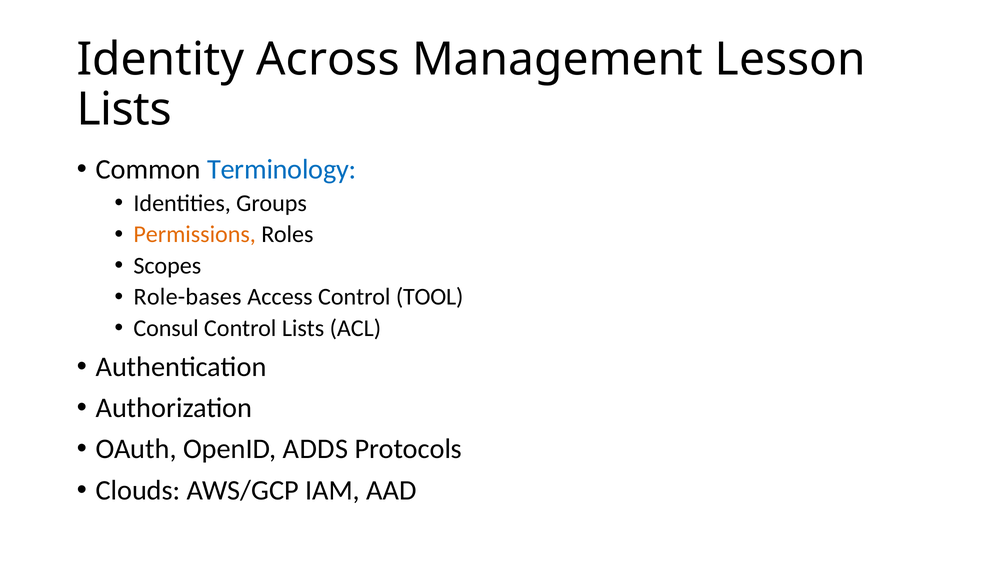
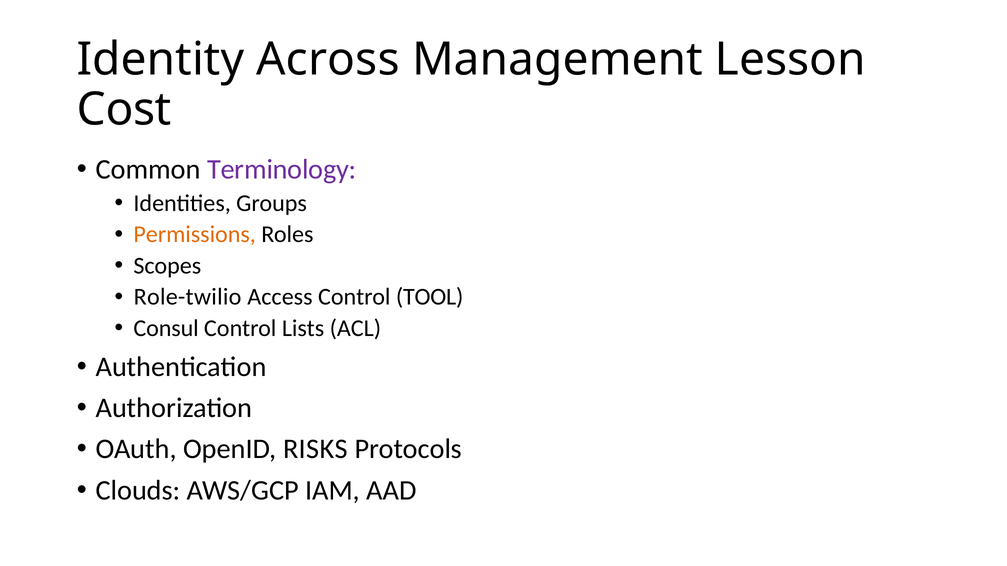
Lists: Lists -> Cost (124, 110)
Terminology colour: blue -> purple (282, 170)
Role-bases: Role-bases -> Role-twilio (188, 297)
ADDS: ADDS -> RISKS (315, 449)
